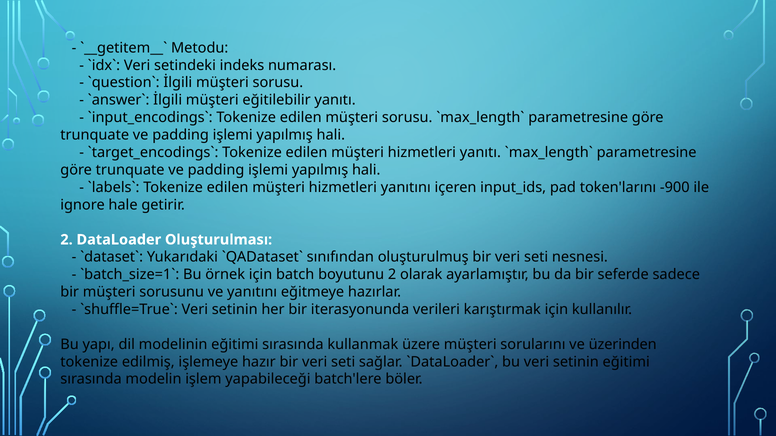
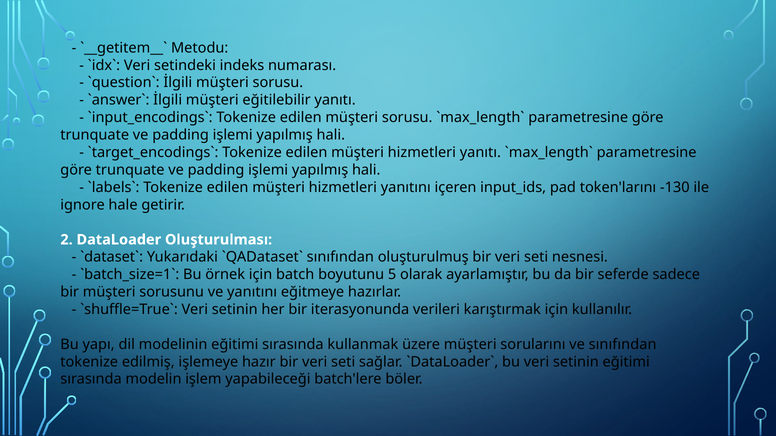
-900: -900 -> -130 (675, 188)
boyutunu 2: 2 -> 5 (392, 275)
ve üzerinden: üzerinden -> sınıfından (623, 345)
